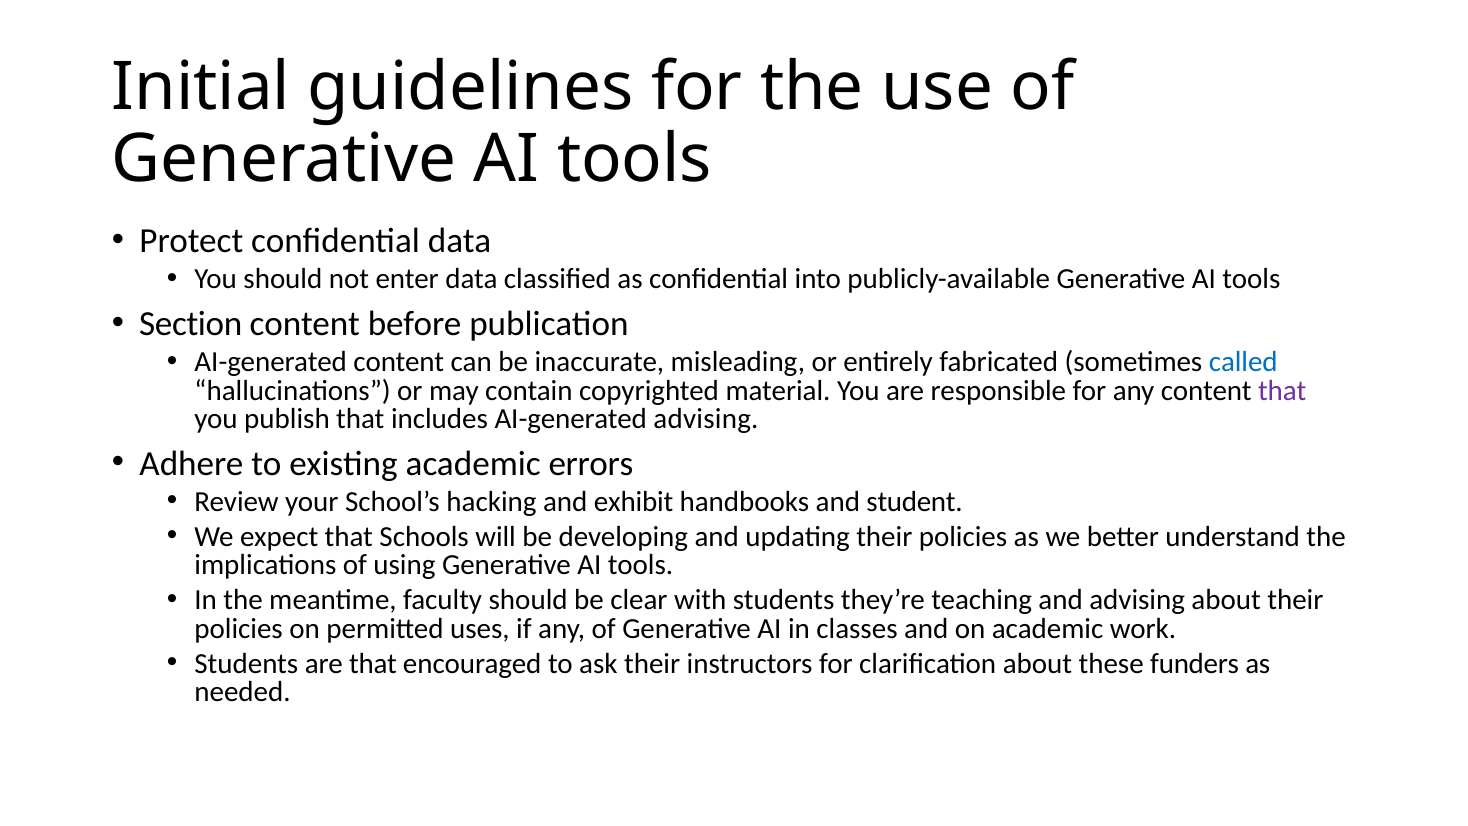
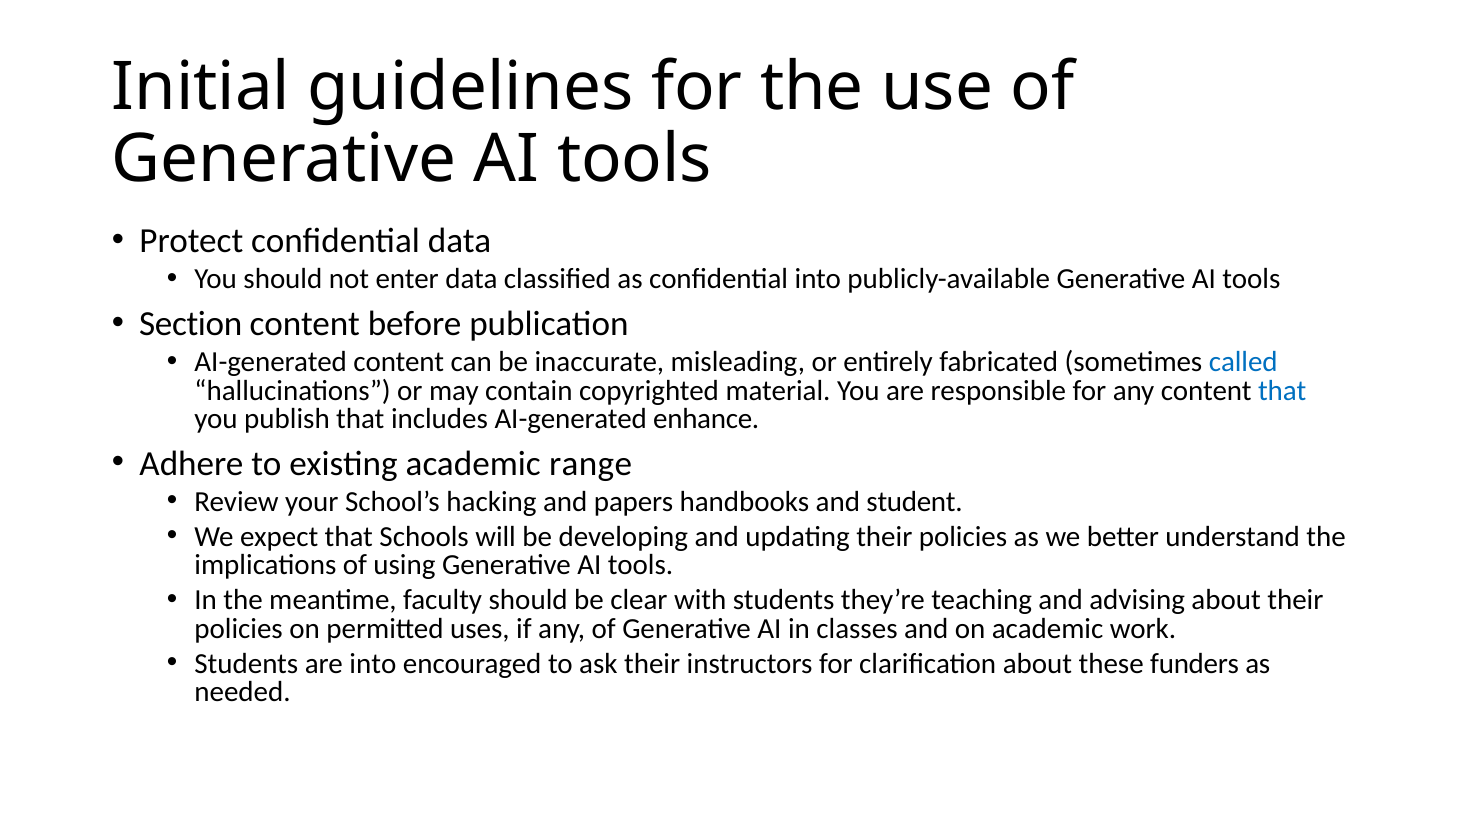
that colour: purple -> blue (1282, 391)
AI-generated advising: advising -> enhance (706, 419)
errors: errors -> range (591, 463)
exhibit: exhibit -> papers (634, 502)
are that: that -> into (373, 663)
